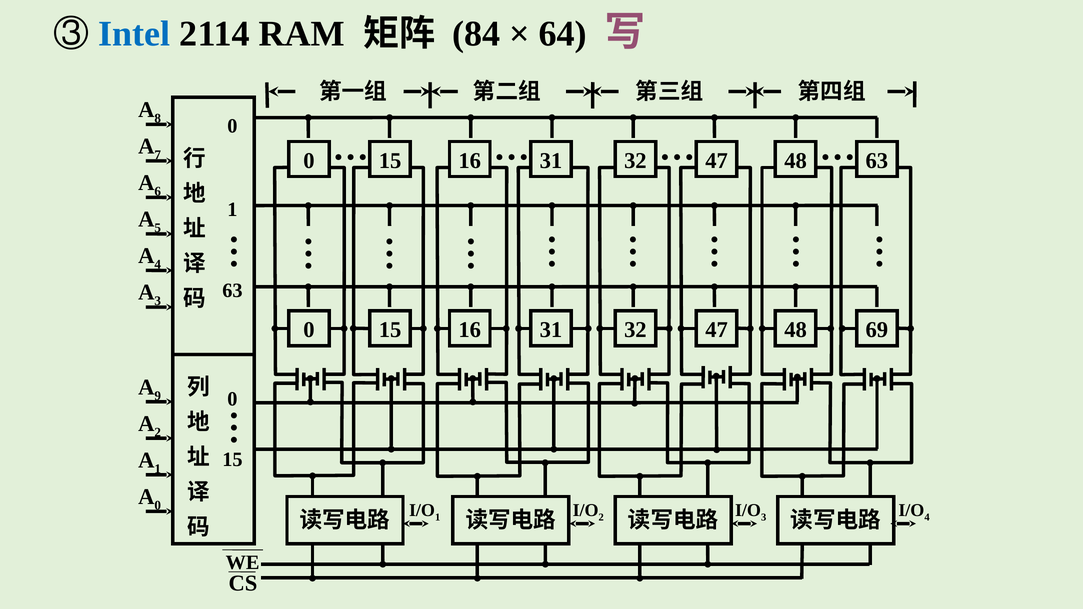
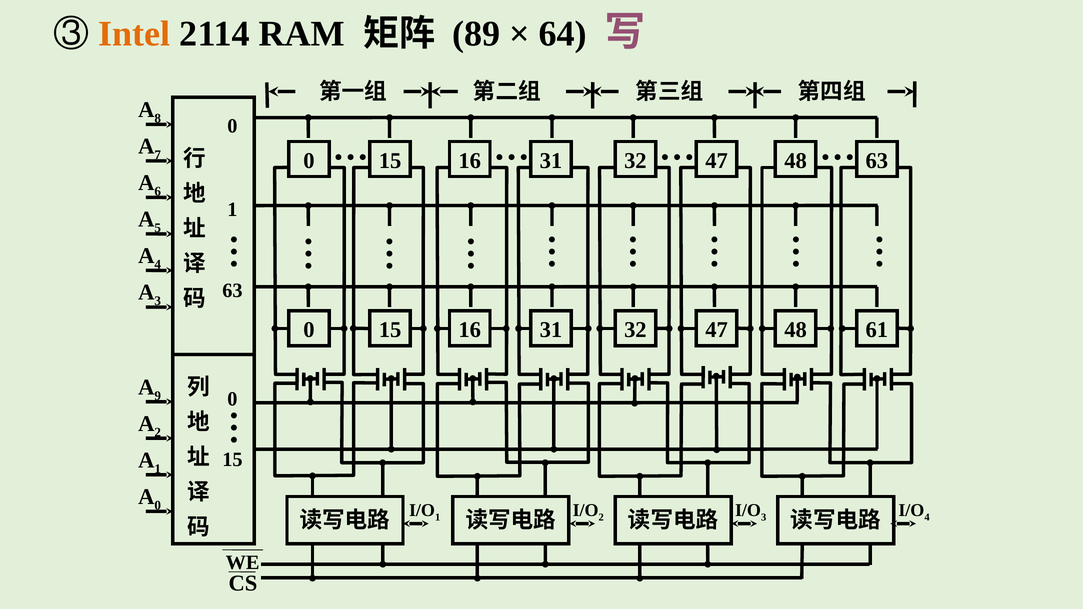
Intel colour: blue -> orange (134, 34)
84: 84 -> 89 (476, 34)
69: 69 -> 61 (877, 330)
